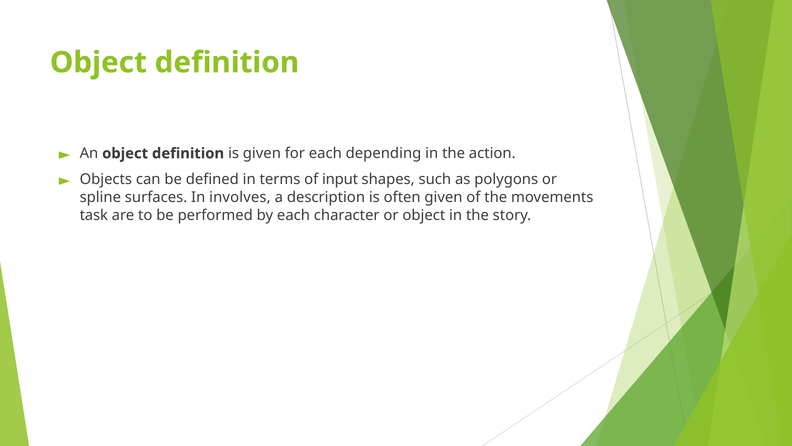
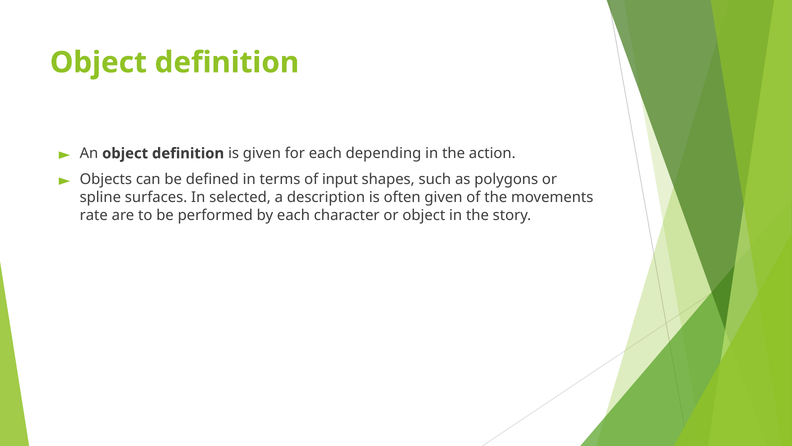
involves: involves -> selected (240, 197)
task: task -> rate (94, 215)
